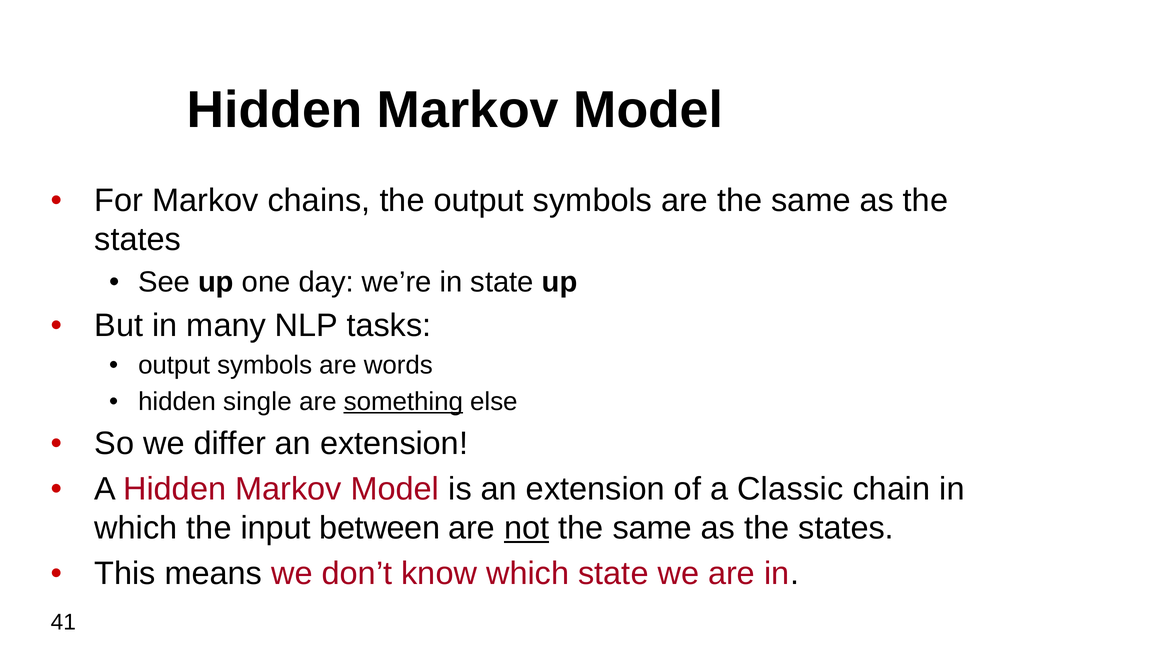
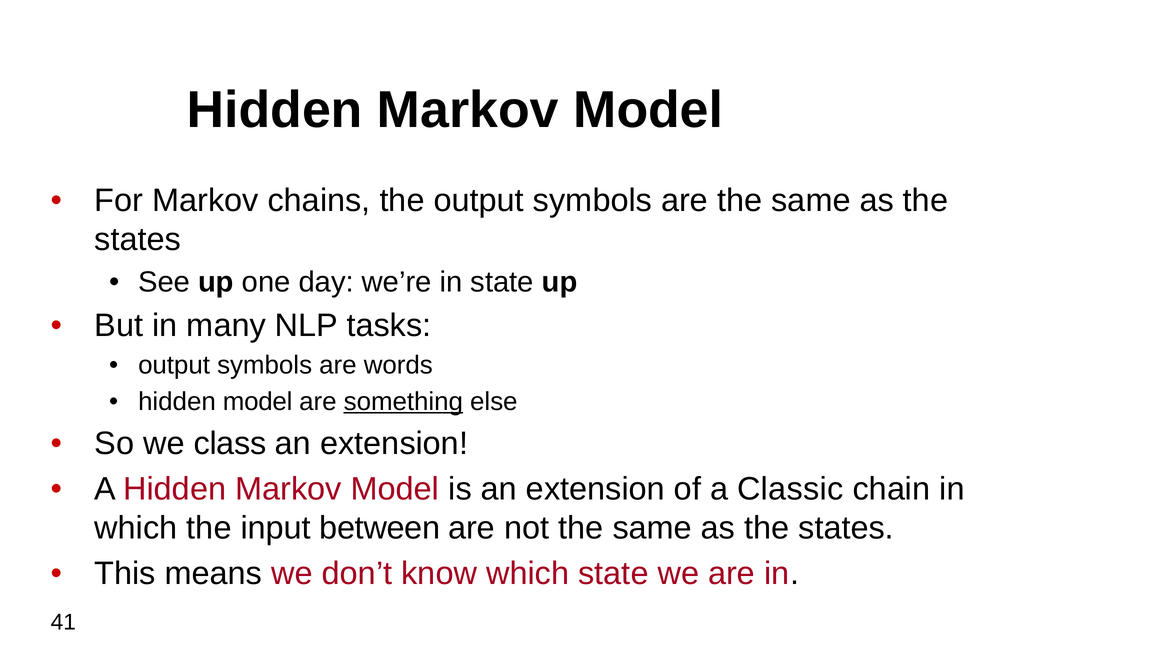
hidden single: single -> model (258, 402)
differ: differ -> class (230, 444)
not underline: present -> none (527, 528)
